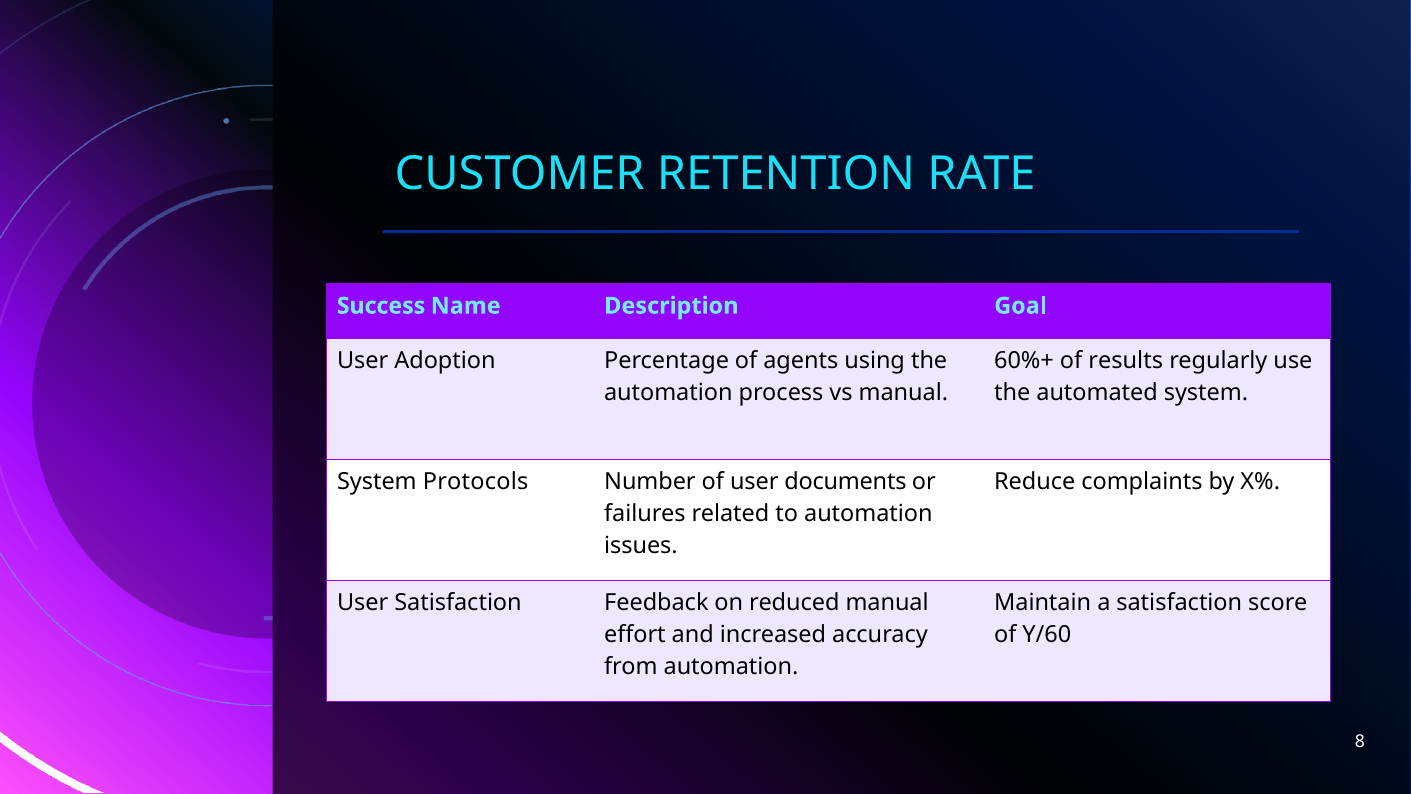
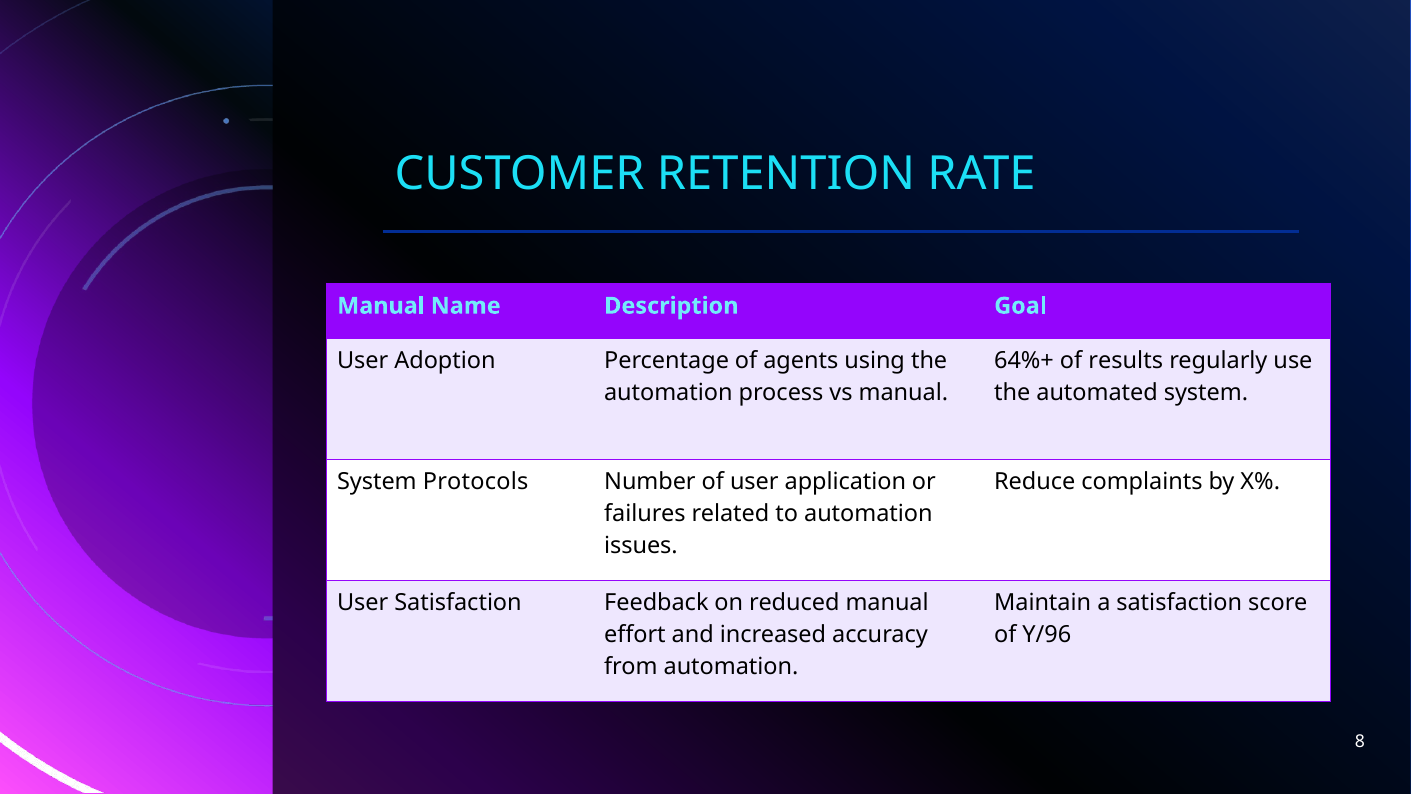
Success: Success -> Manual (381, 306)
60%+: 60%+ -> 64%+ (1024, 360)
documents: documents -> application (845, 482)
Y/60: Y/60 -> Y/96 (1047, 635)
